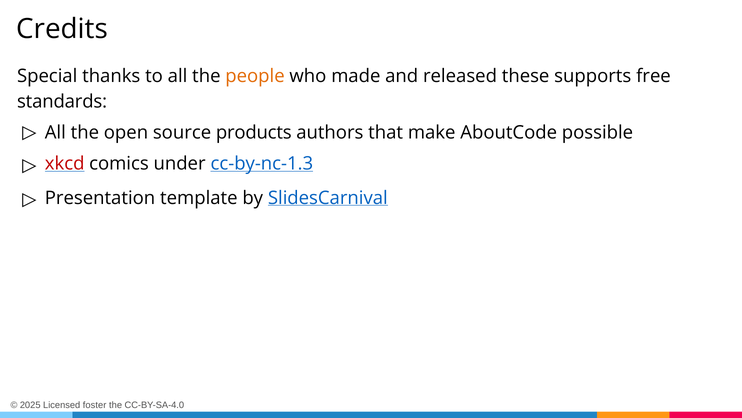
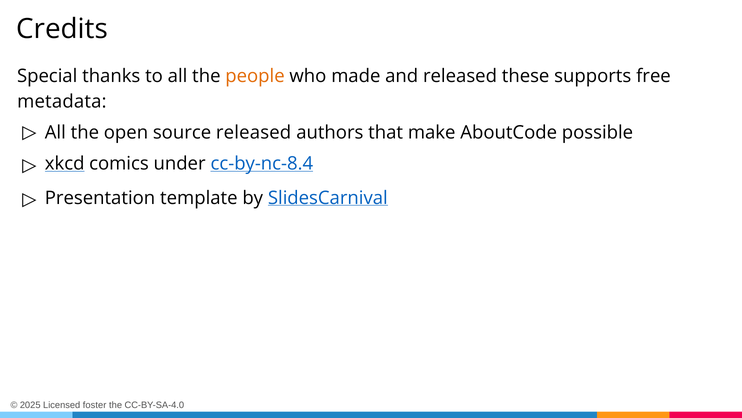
standards: standards -> metadata (62, 102)
source products: products -> released (254, 132)
xkcd colour: red -> black (65, 164)
cc-by-nc-1.3: cc-by-nc-1.3 -> cc-by-nc-8.4 (262, 164)
